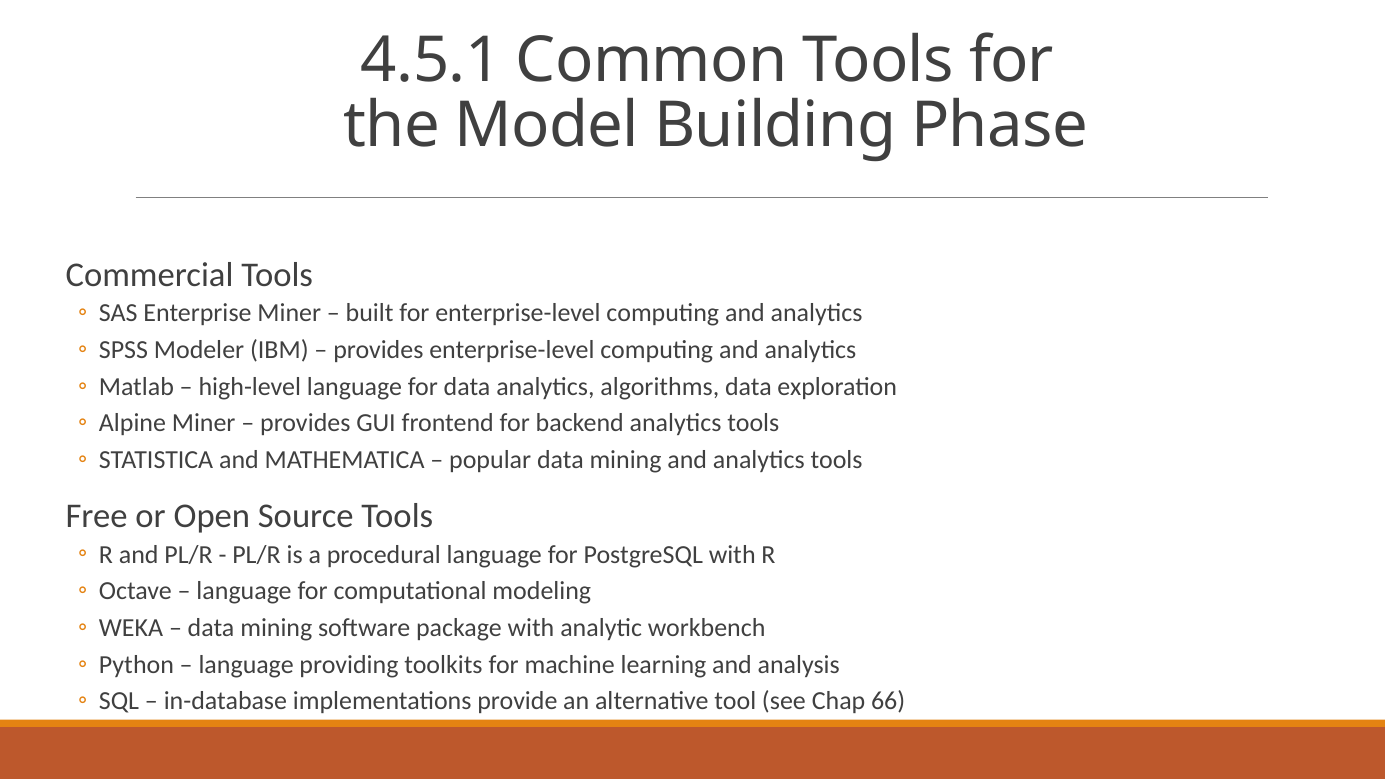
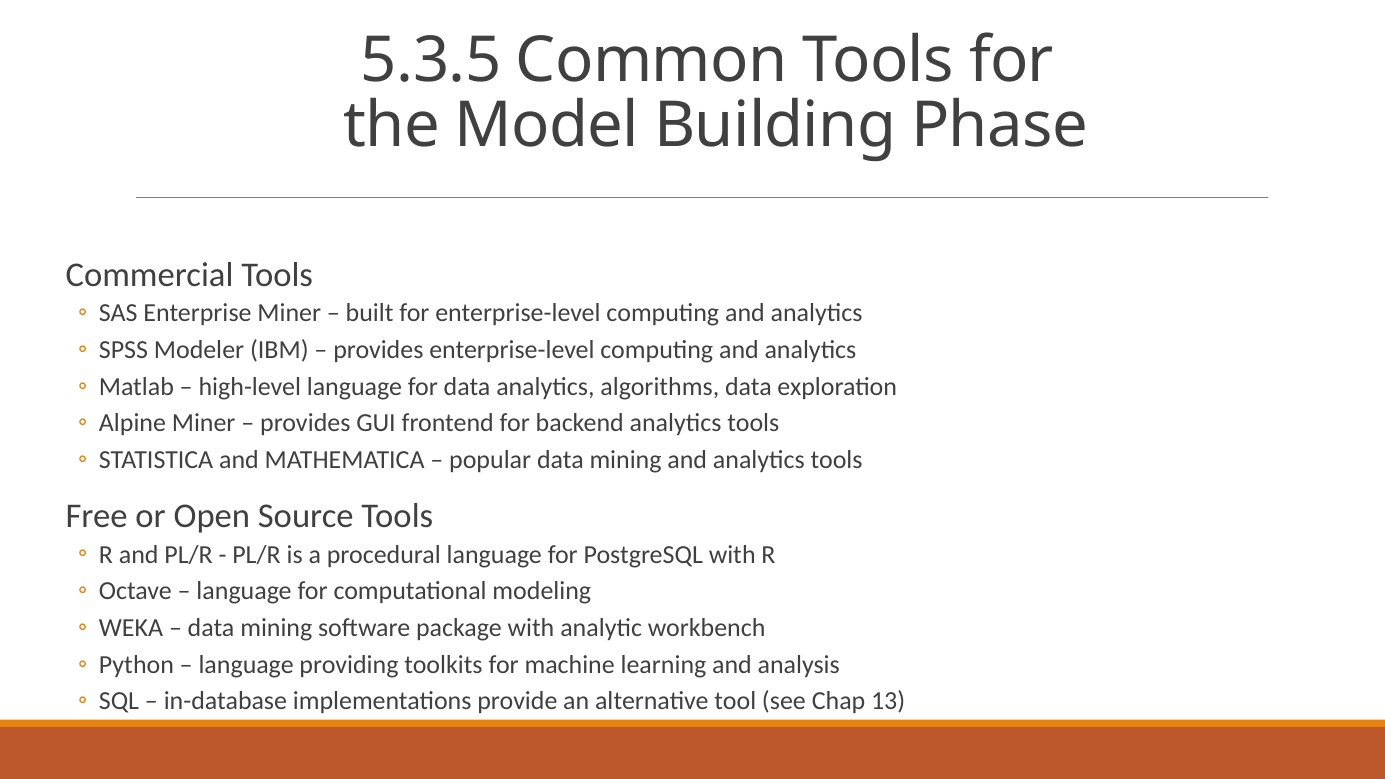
4.5.1: 4.5.1 -> 5.3.5 (431, 61)
66: 66 -> 13 (888, 701)
